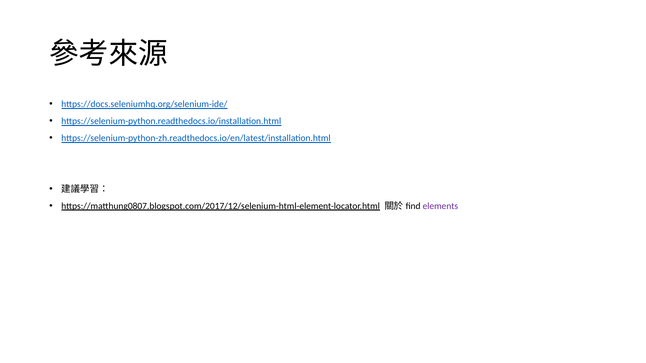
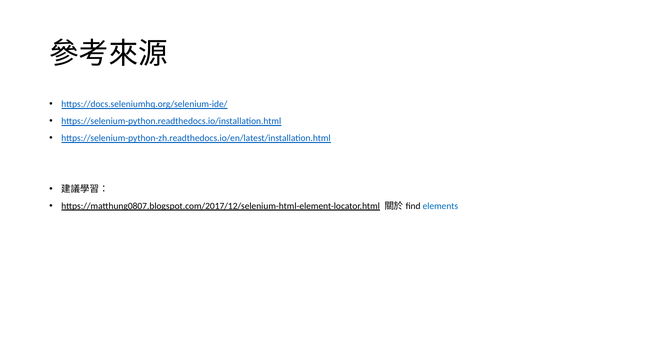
elements colour: purple -> blue (440, 206)
